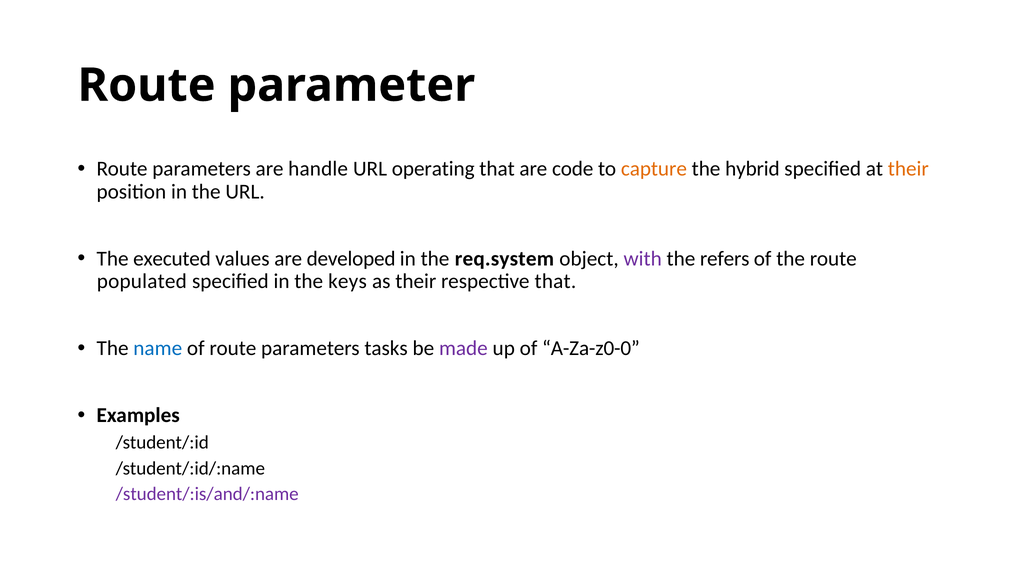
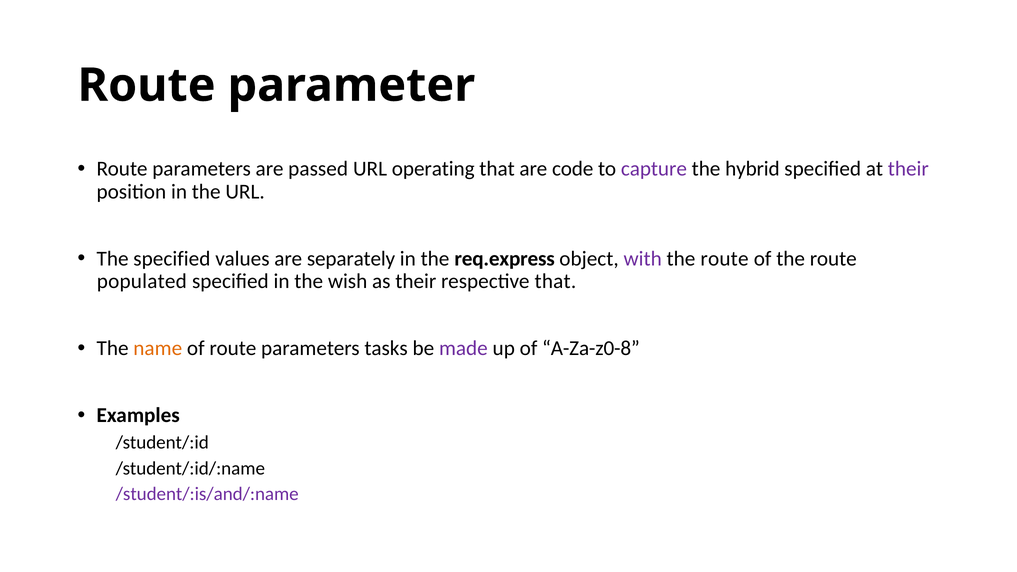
handle: handle -> passed (318, 169)
capture colour: orange -> purple (654, 169)
their colour: orange -> purple (908, 169)
The executed: executed -> specified (172, 259)
developed: developed -> separately (351, 259)
req.system: req.system -> req.express (505, 259)
refers: refers -> route (724, 259)
keys: keys -> wish (348, 281)
name colour: blue -> orange (158, 348)
A-Za-z0-0: A-Za-z0-0 -> A-Za-z0-8 (591, 348)
